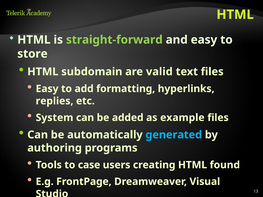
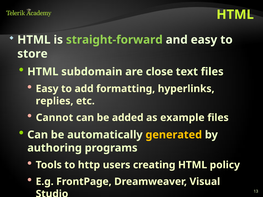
valid: valid -> close (159, 72)
System: System -> Cannot (54, 118)
generated colour: light blue -> yellow (174, 135)
case: case -> http (89, 165)
found: found -> policy (225, 165)
